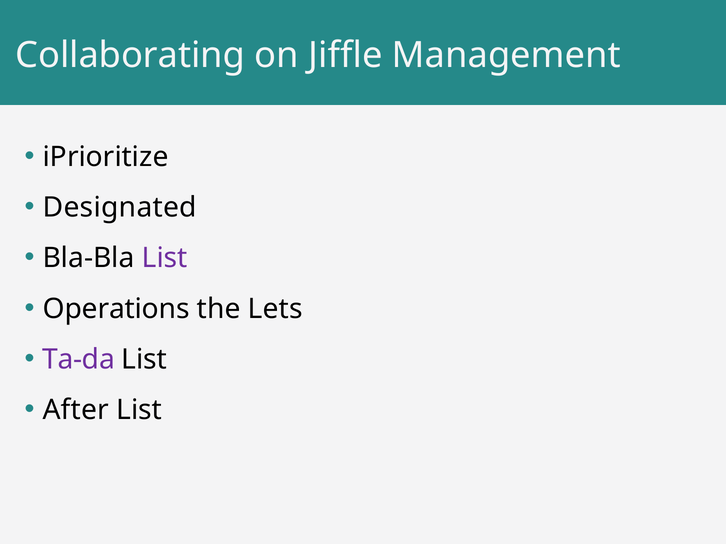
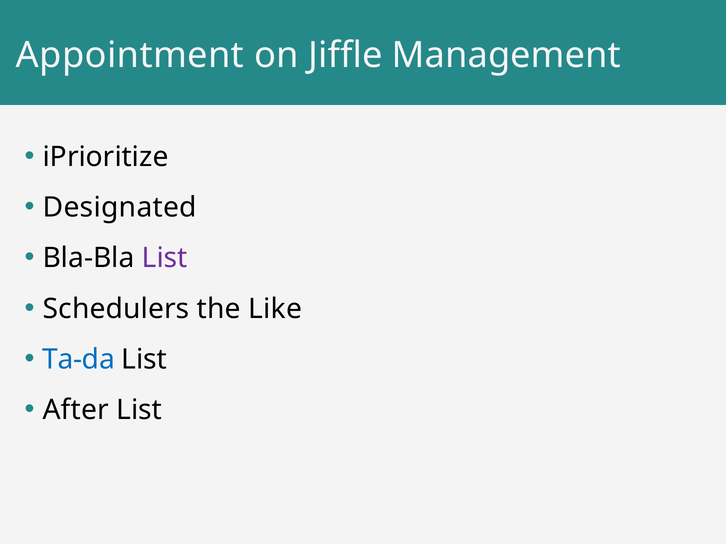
Collaborating: Collaborating -> Appointment (130, 55)
Operations: Operations -> Schedulers (116, 309)
Lets: Lets -> Like (275, 309)
Ta-da colour: purple -> blue (79, 360)
